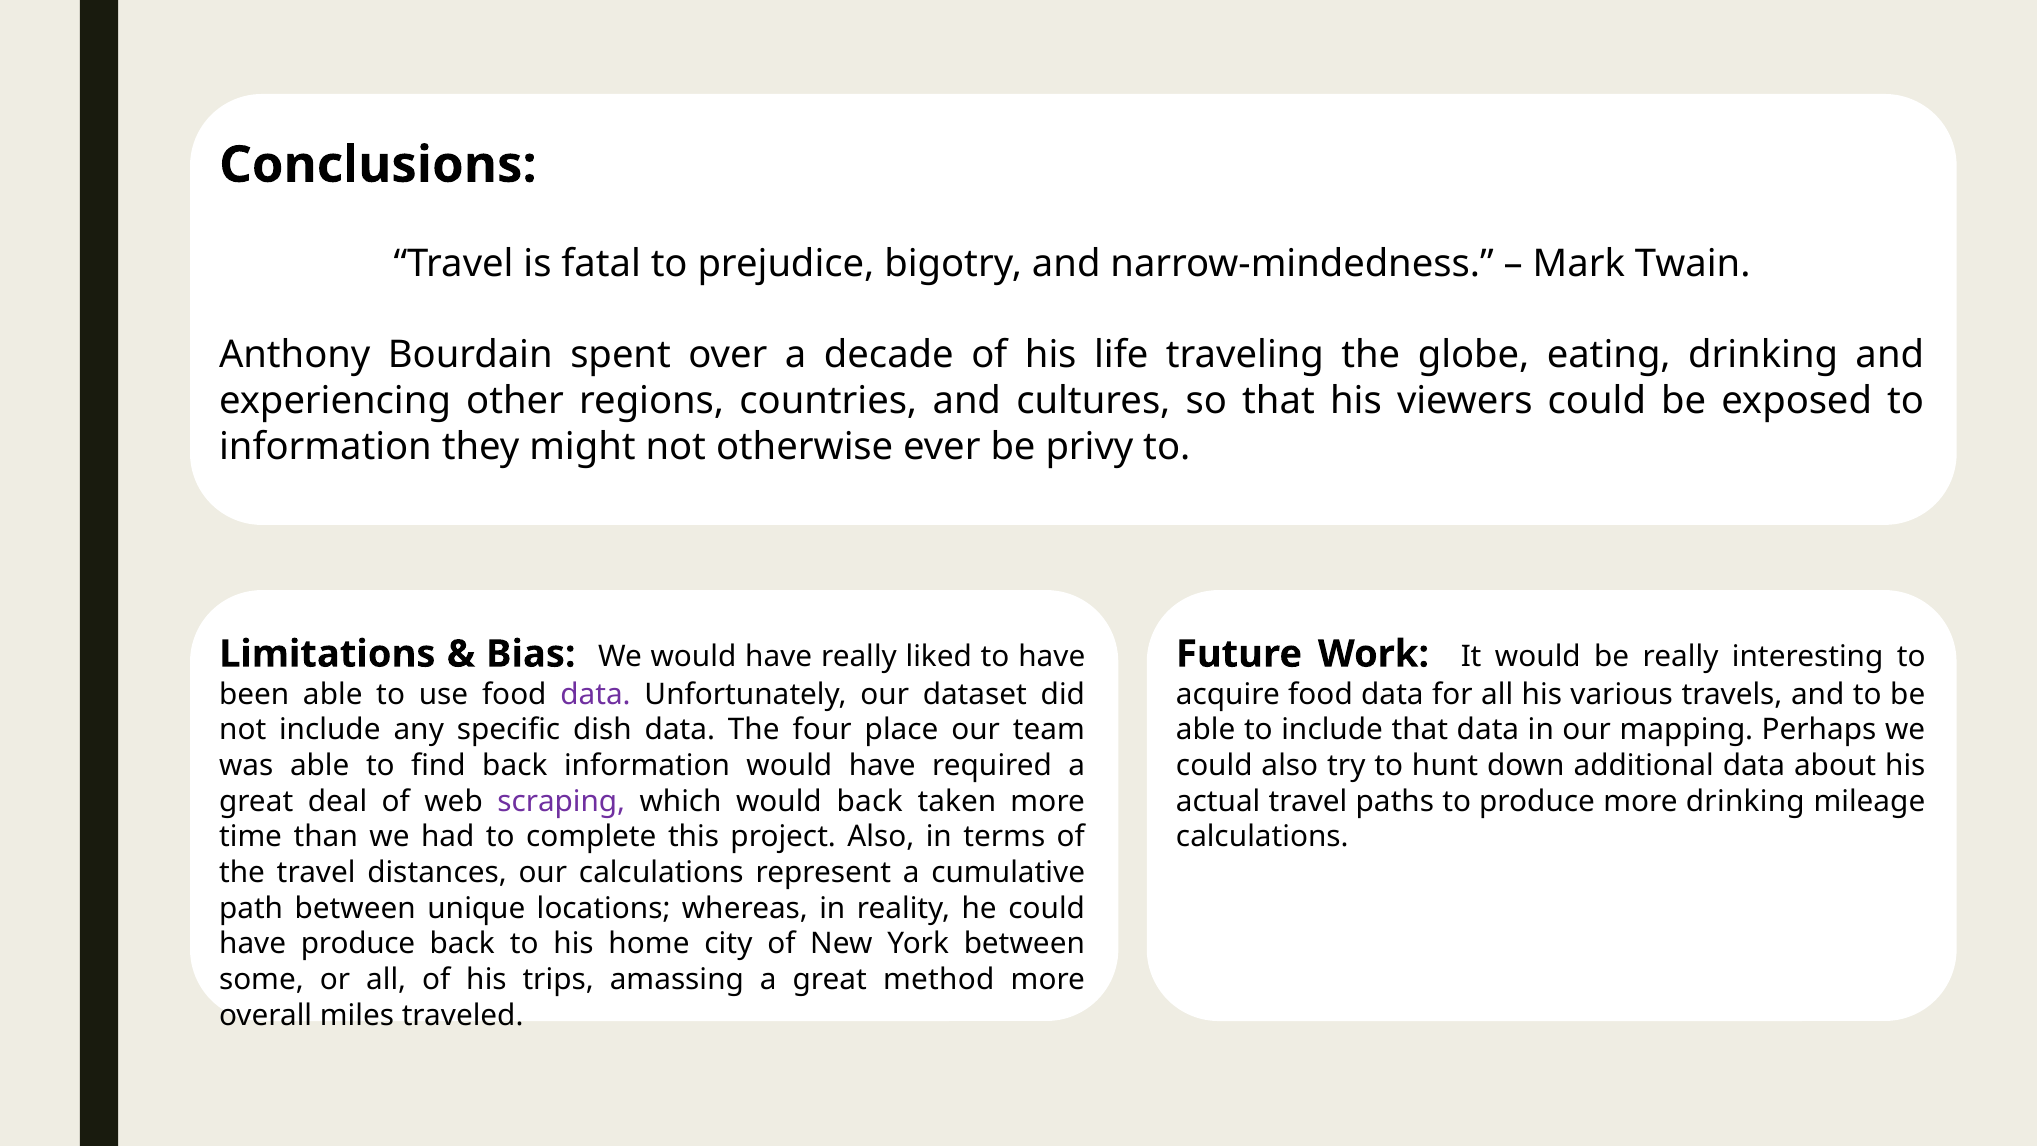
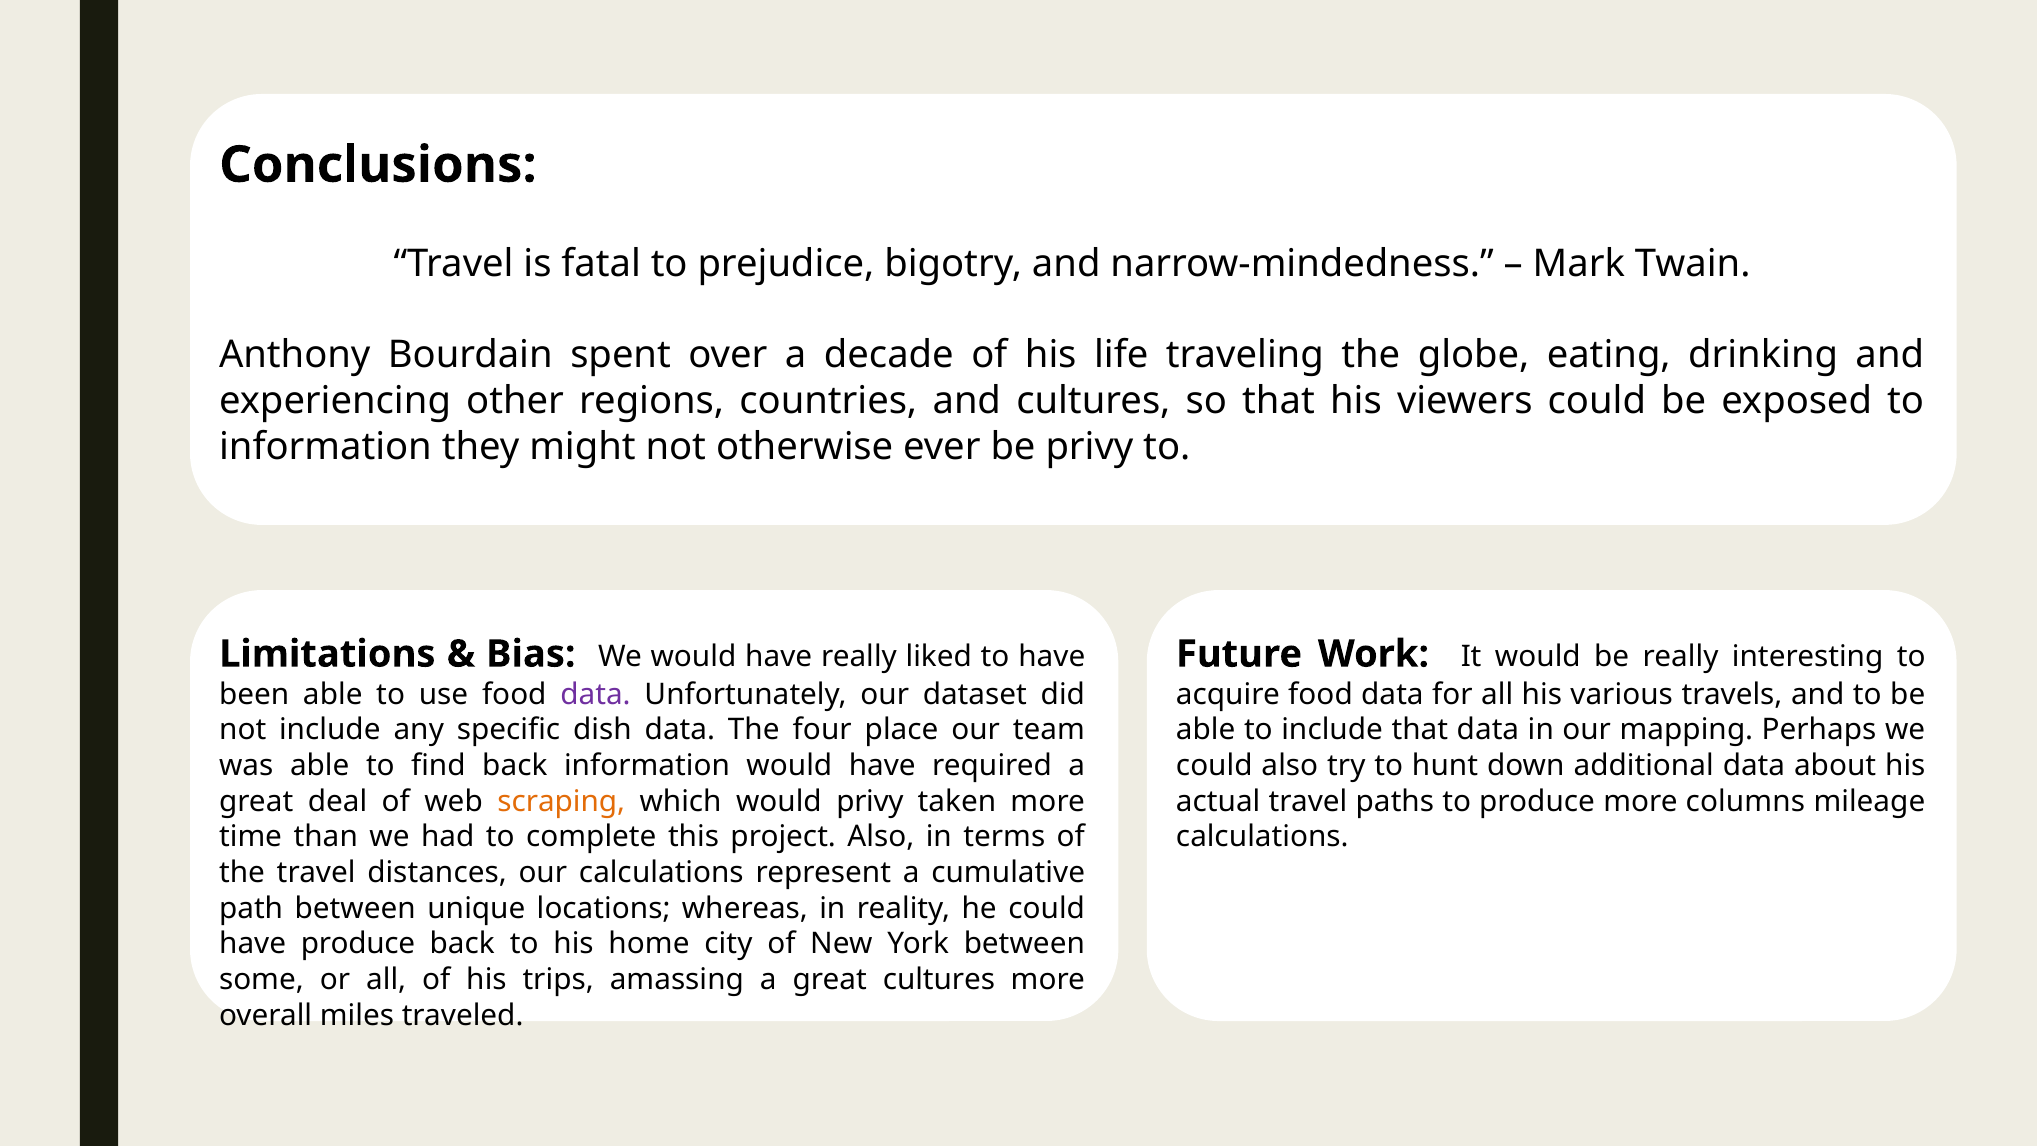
scraping colour: purple -> orange (561, 801)
would back: back -> privy (870, 801)
more drinking: drinking -> columns (1745, 801)
great method: method -> cultures (939, 979)
